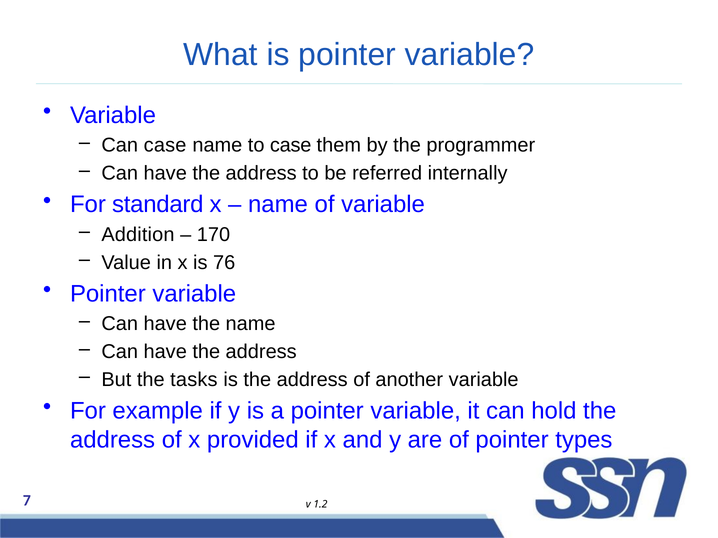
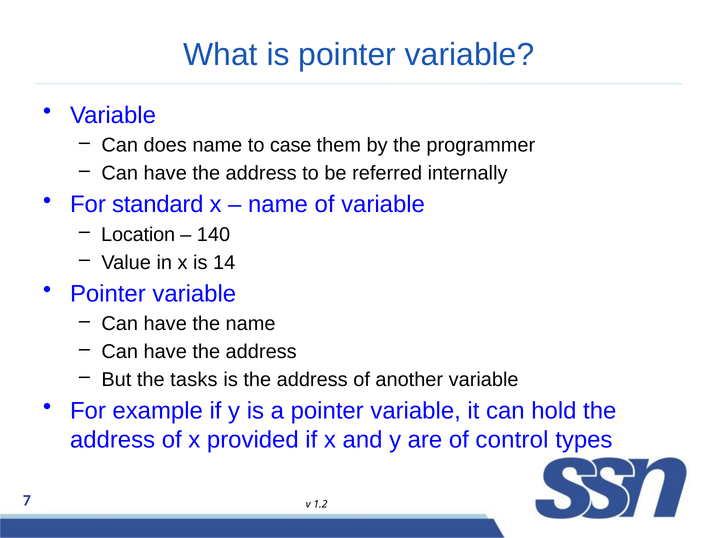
Can case: case -> does (165, 145)
Addition: Addition -> Location (138, 235)
170: 170 -> 140 (213, 235)
76: 76 -> 14 (224, 263)
of pointer: pointer -> control (512, 440)
